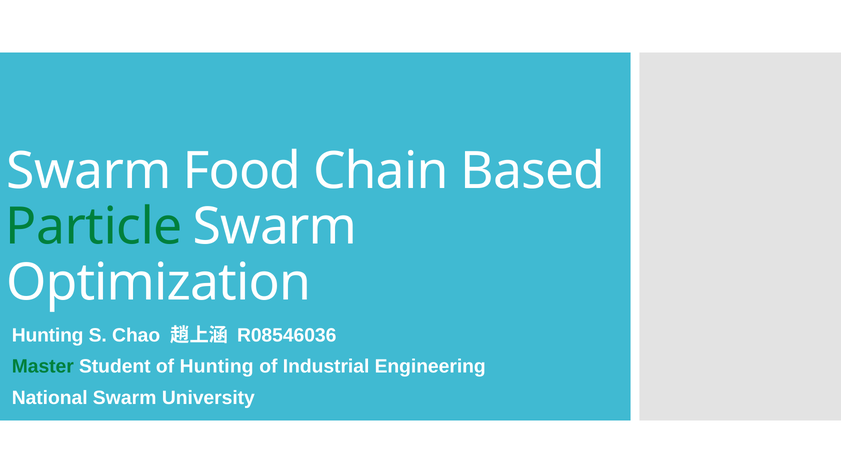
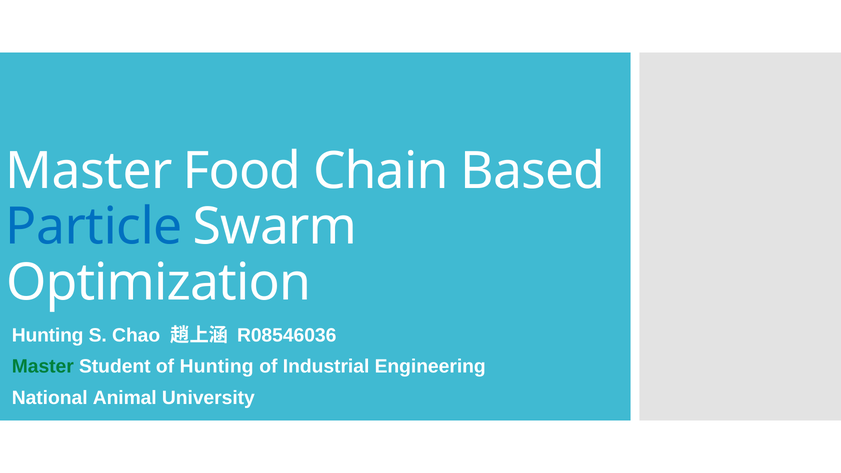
Swarm: Swarm -> Master (89, 171)
Particle colour: green -> blue (94, 227)
National Swarm: Swarm -> Animal (125, 398)
